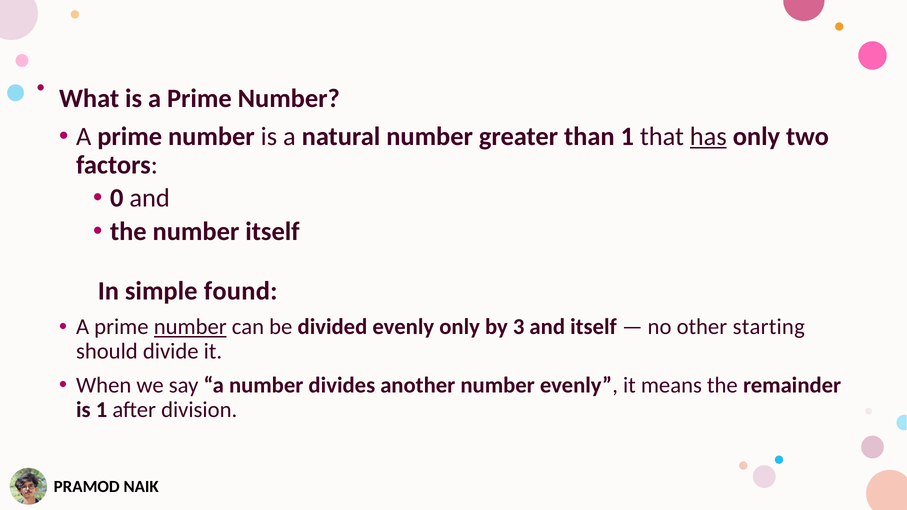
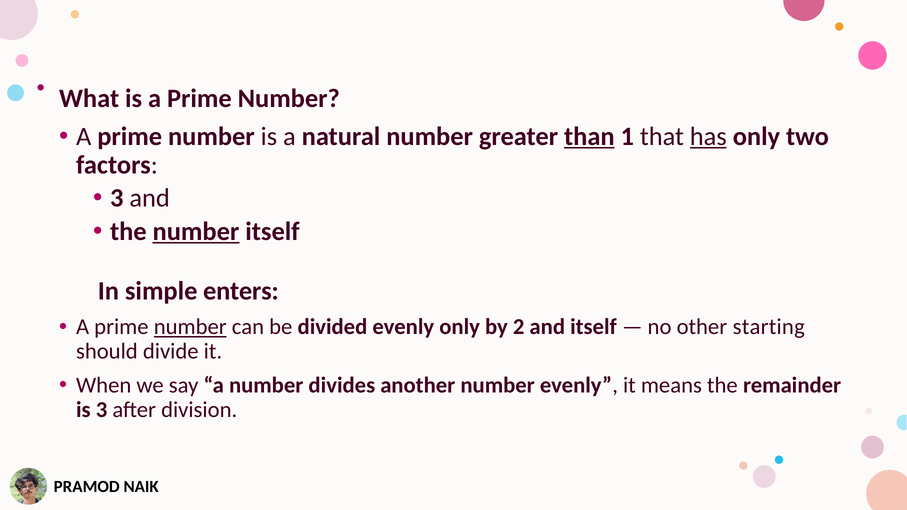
than underline: none -> present (589, 136)
0: 0 -> 3 (117, 198)
number underline: none -> present (196, 231)
found: found -> enters (241, 291)
3: 3 -> 2 (519, 327)
is 1: 1 -> 3 (102, 410)
